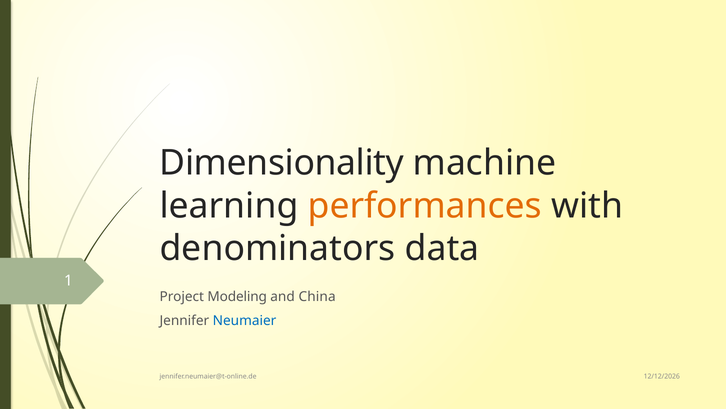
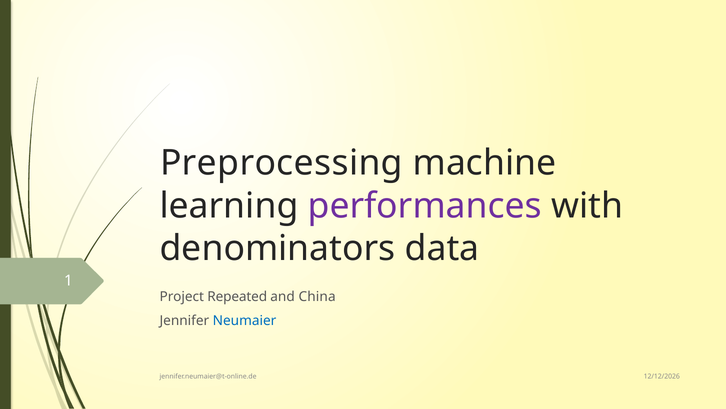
Dimensionality: Dimensionality -> Preprocessing (281, 163)
performances colour: orange -> purple (425, 205)
Modeling: Modeling -> Repeated (237, 296)
